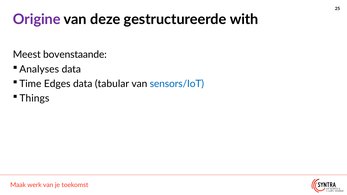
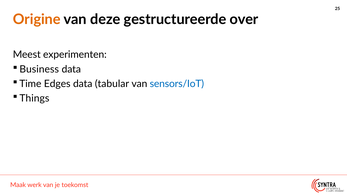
Origine colour: purple -> orange (37, 19)
with: with -> over (244, 19)
bovenstaande: bovenstaande -> experimenten (75, 55)
Analyses: Analyses -> Business (39, 69)
